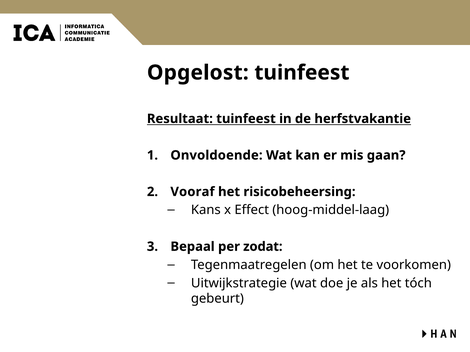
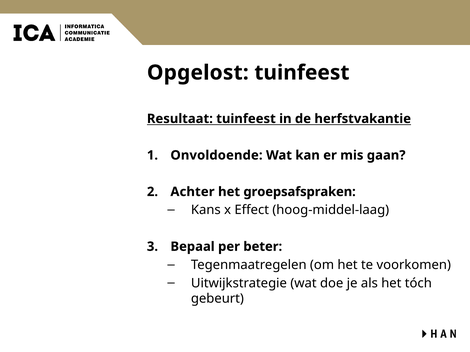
Vooraf: Vooraf -> Achter (192, 192)
risicobeheersing: risicobeheersing -> groepsafspraken (300, 192)
zodat: zodat -> beter (263, 247)
